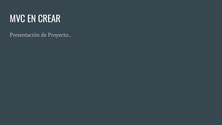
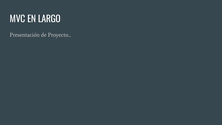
CREAR: CREAR -> LARGO (49, 19)
